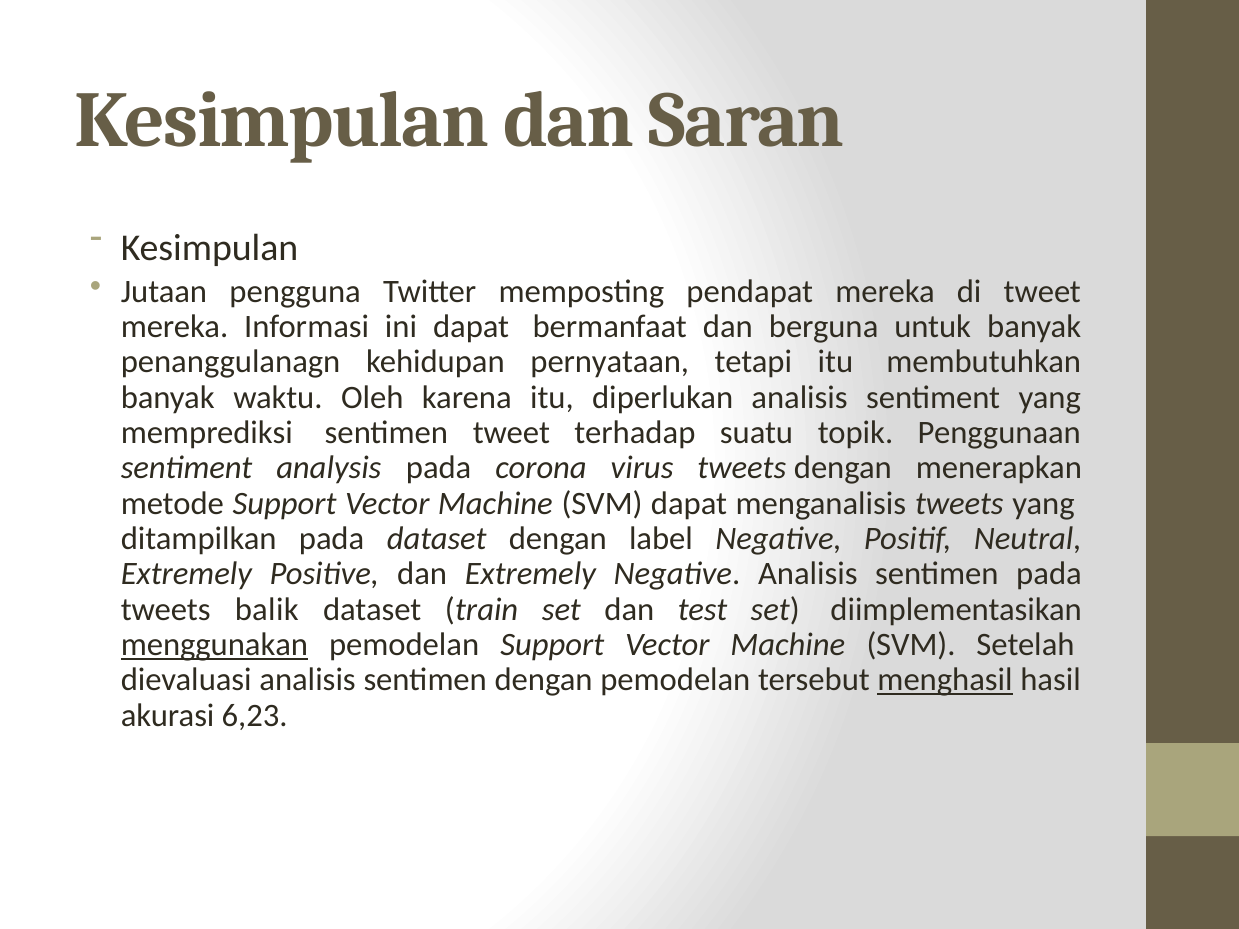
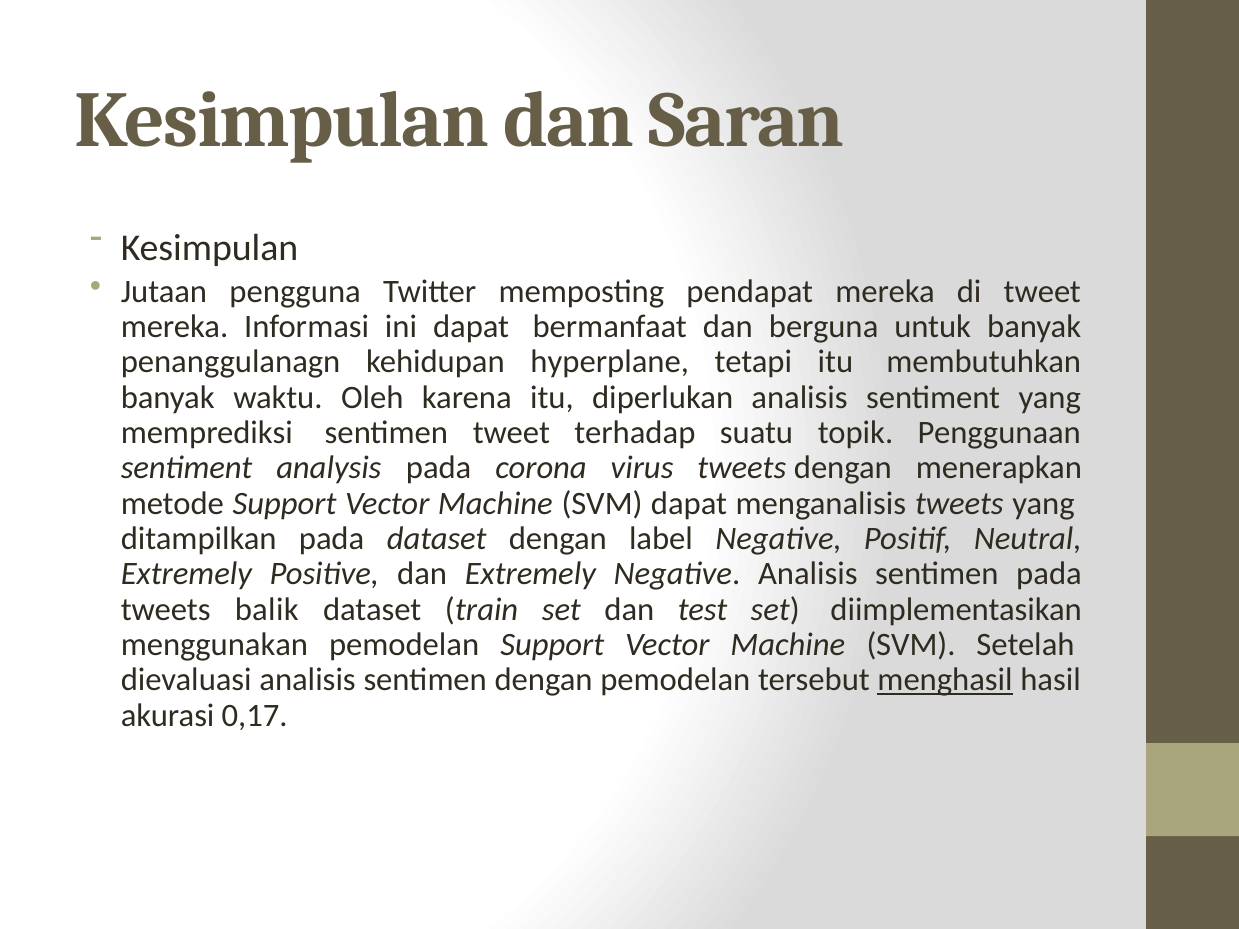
pernyataan: pernyataan -> hyperplane (610, 362)
menggunakan underline: present -> none (214, 645)
6,23: 6,23 -> 0,17 (255, 715)
